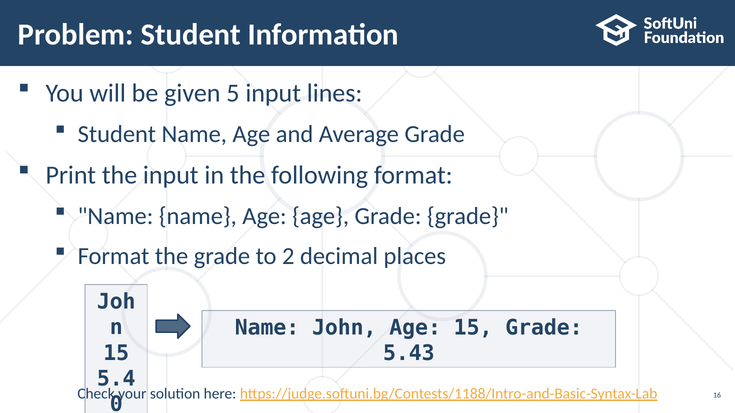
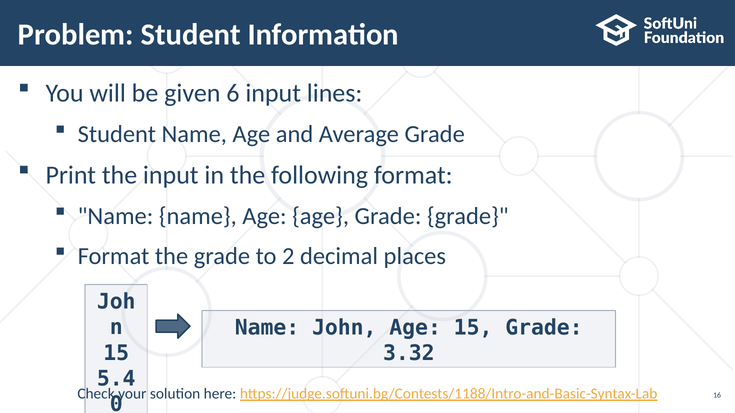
5: 5 -> 6 (233, 93)
5.43: 5.43 -> 3.32 (409, 354)
